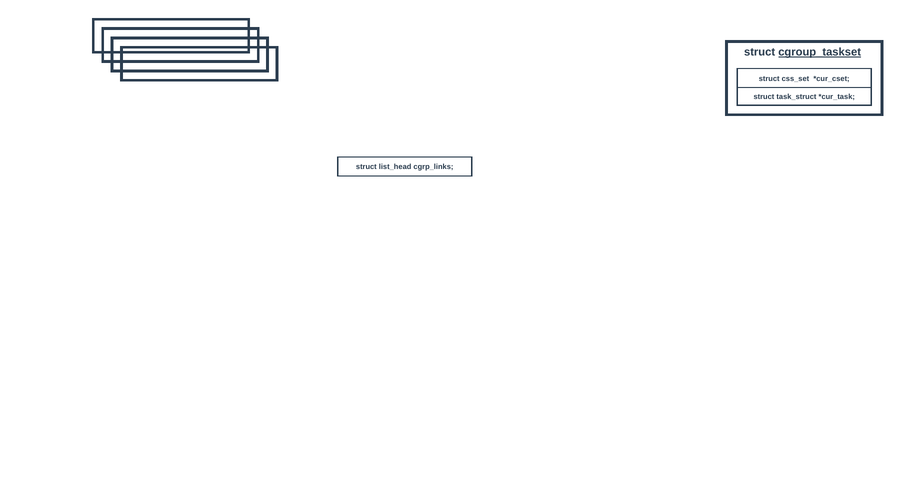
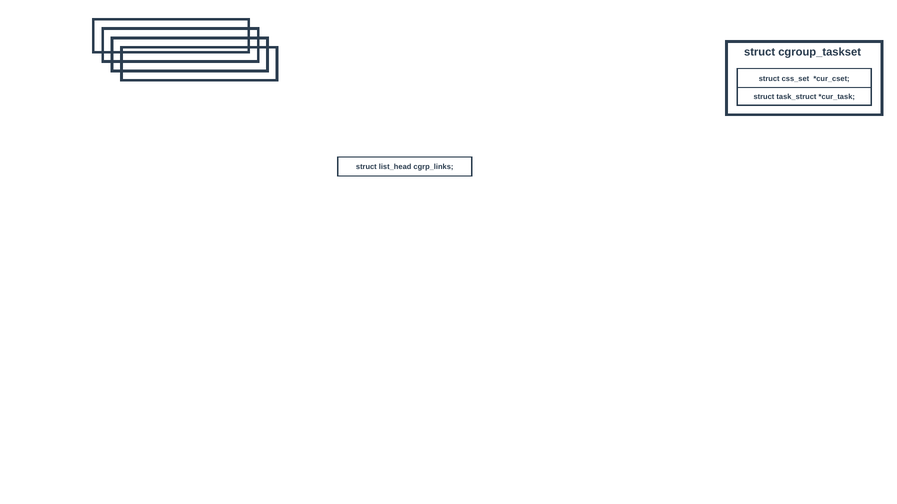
cgroup_taskset underline: present -> none (820, 52)
